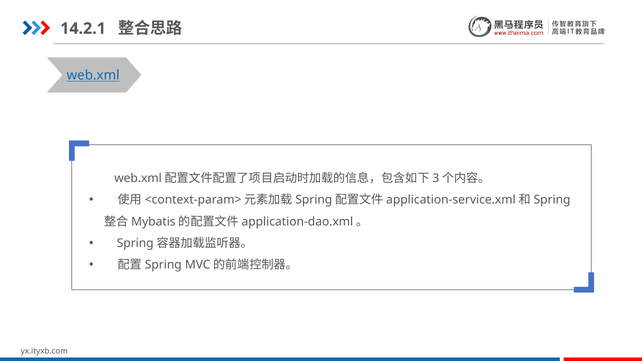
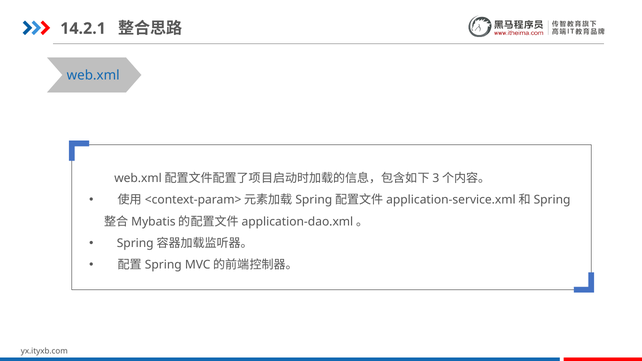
web.xml underline: present -> none (93, 75)
